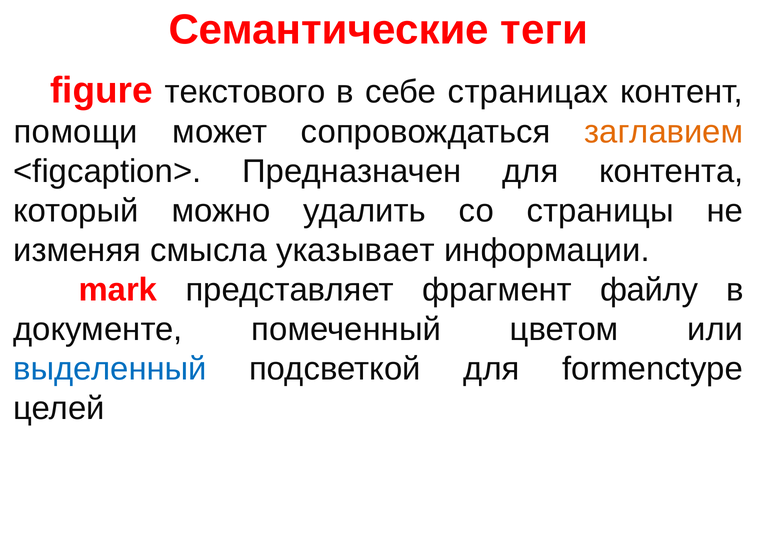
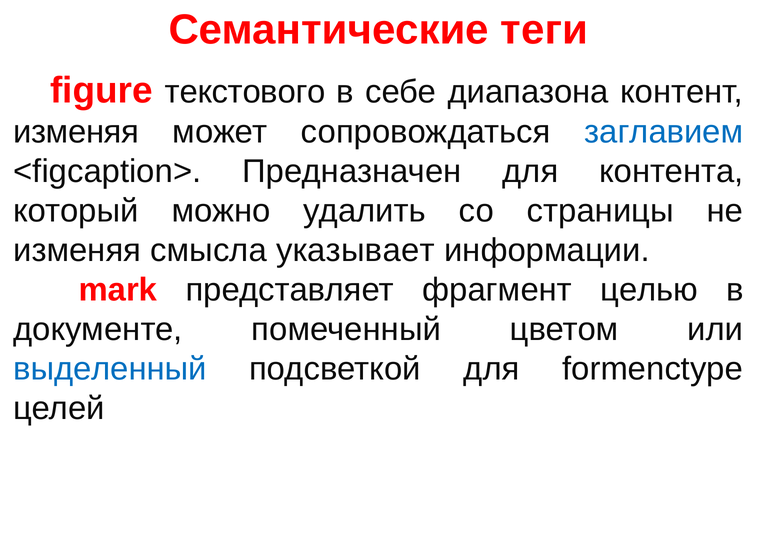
страницах: страницах -> диапазона (528, 92)
помощи: помощи -> изменяя (76, 132)
заглавием colour: orange -> blue (664, 132)
файлу: файлу -> целью (649, 290)
